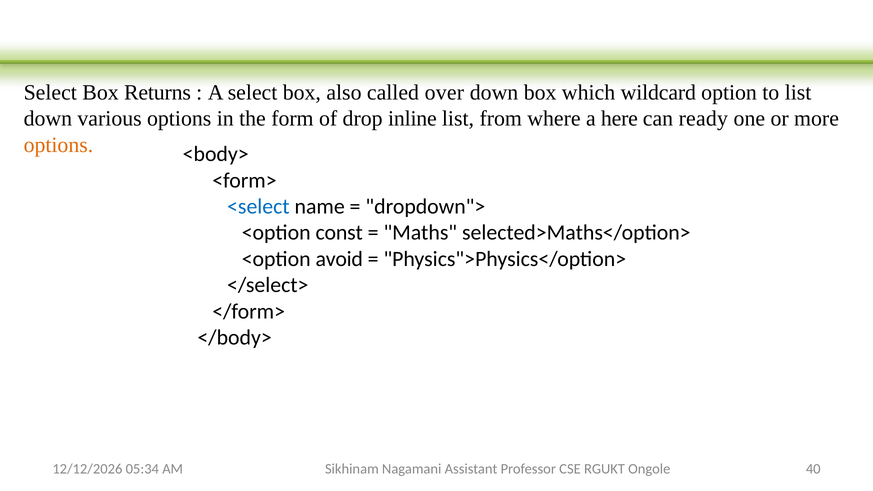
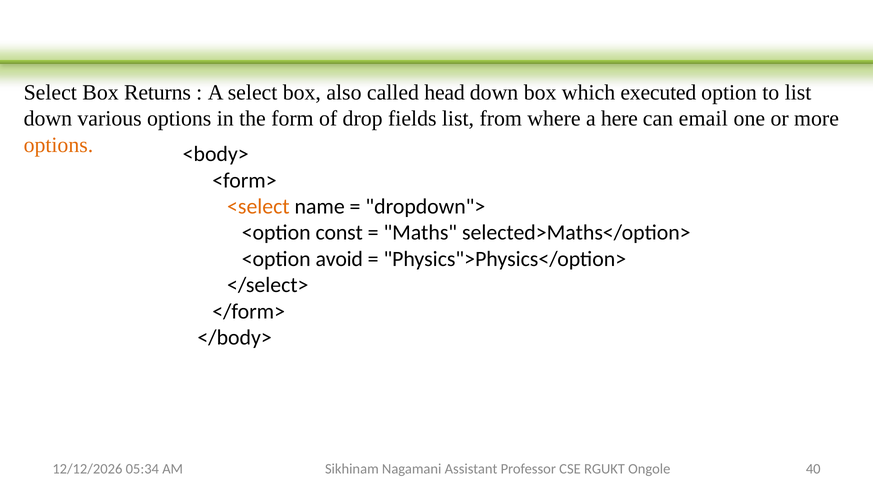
over: over -> head (445, 93)
wildcard: wildcard -> executed (658, 93)
inline: inline -> fields (412, 119)
ready: ready -> email (703, 119)
<select colour: blue -> orange (258, 207)
